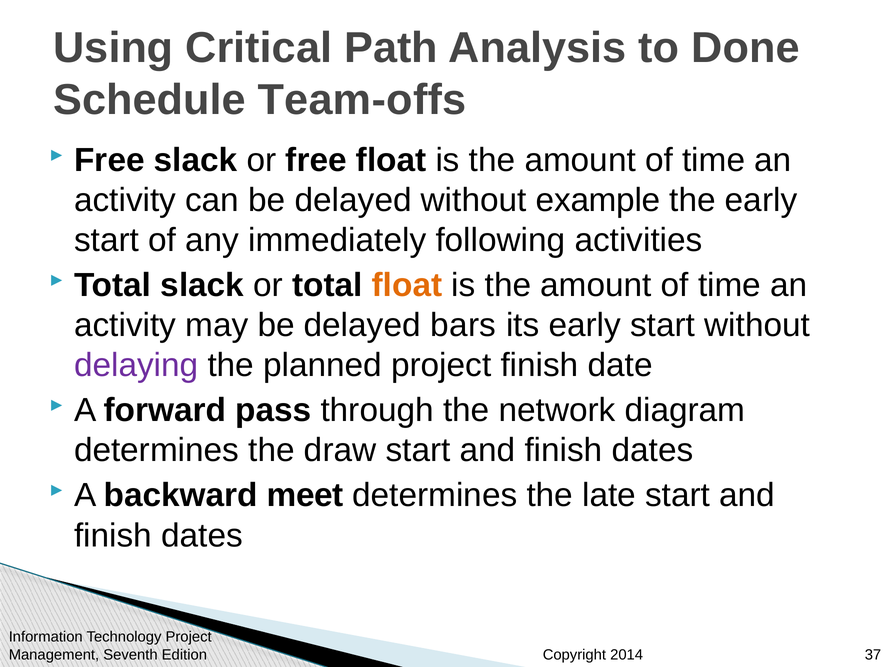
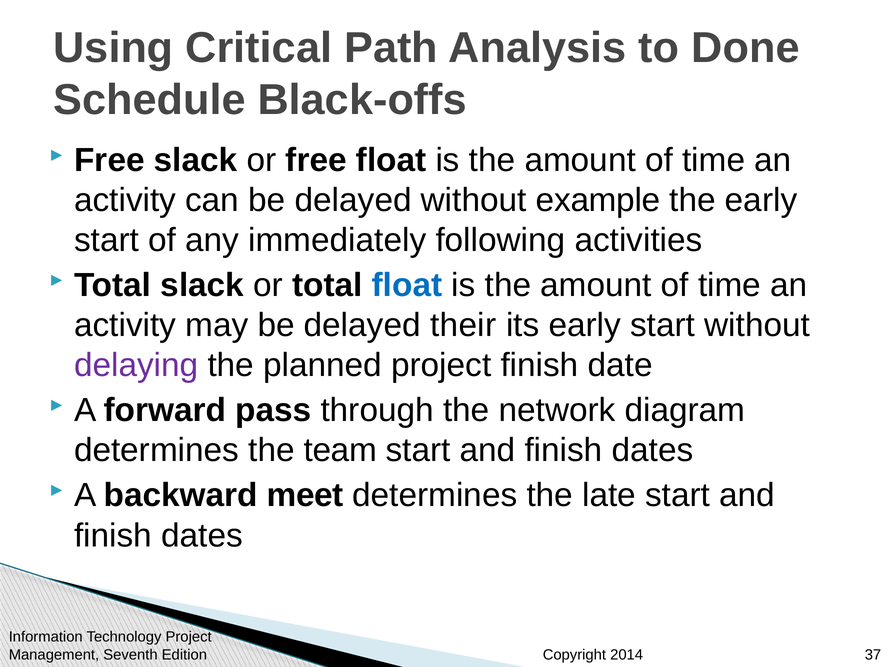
Team-offs: Team-offs -> Black-offs (362, 100)
float colour: orange -> blue (407, 286)
bars: bars -> their (463, 326)
draw: draw -> team (340, 451)
